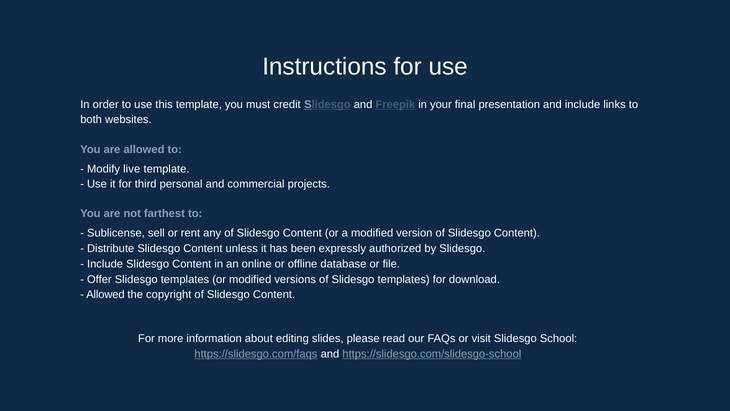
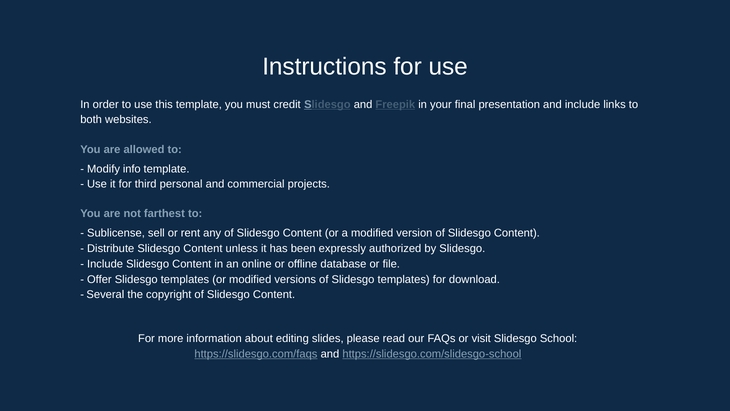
live: live -> info (132, 169)
Allowed: Allowed -> Several (105, 295)
